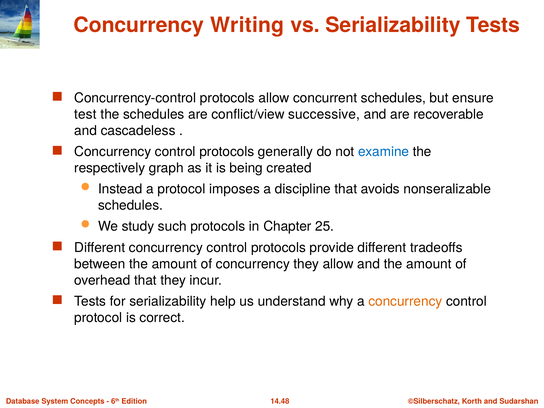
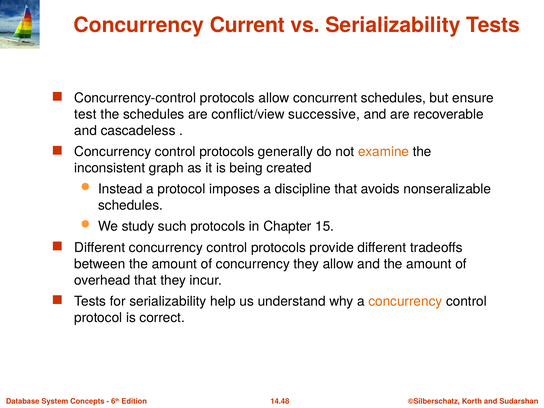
Writing: Writing -> Current (247, 25)
examine colour: blue -> orange (384, 152)
respectively: respectively -> inconsistent (110, 168)
25: 25 -> 15 (325, 226)
